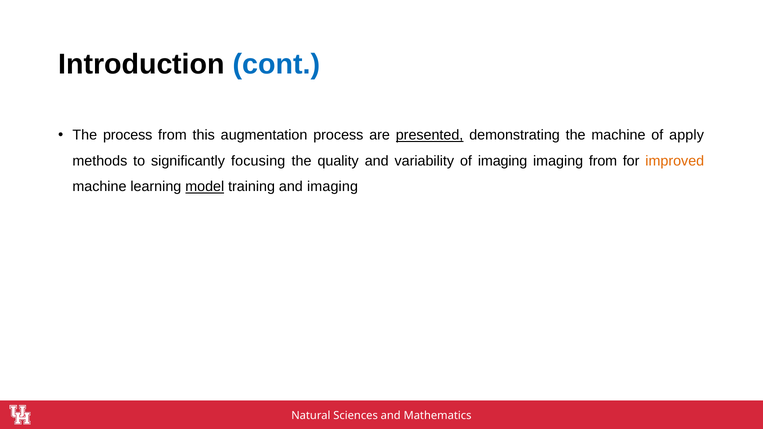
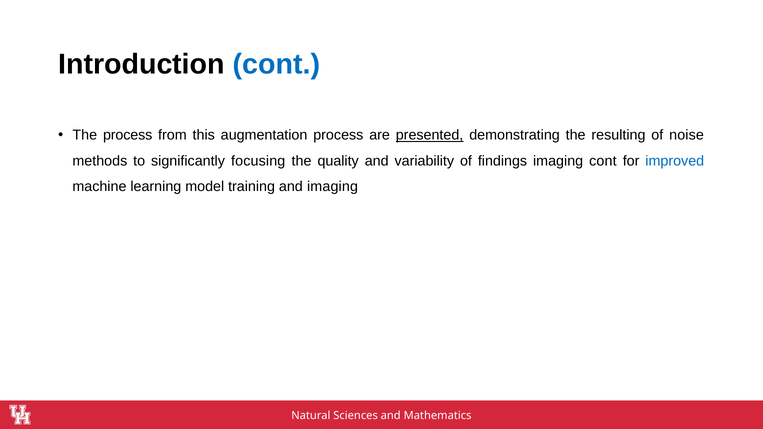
the machine: machine -> resulting (618, 135)
apply: apply -> noise (687, 135)
of imaging: imaging -> findings (503, 161)
imaging from: from -> cont (603, 161)
improved colour: orange -> blue (675, 161)
model underline: present -> none (205, 187)
